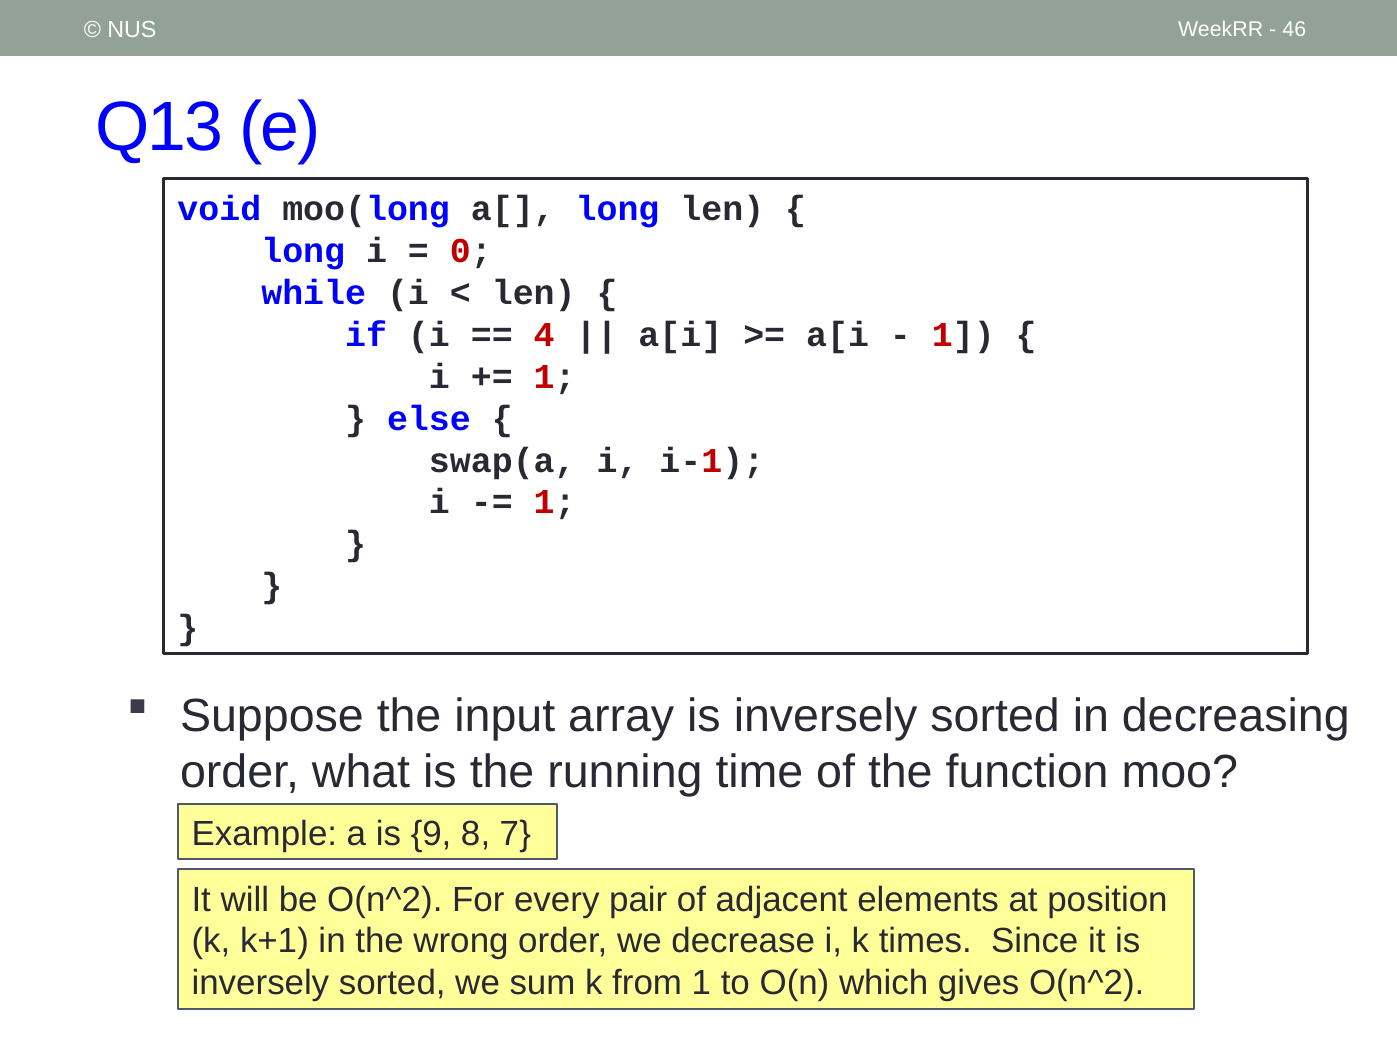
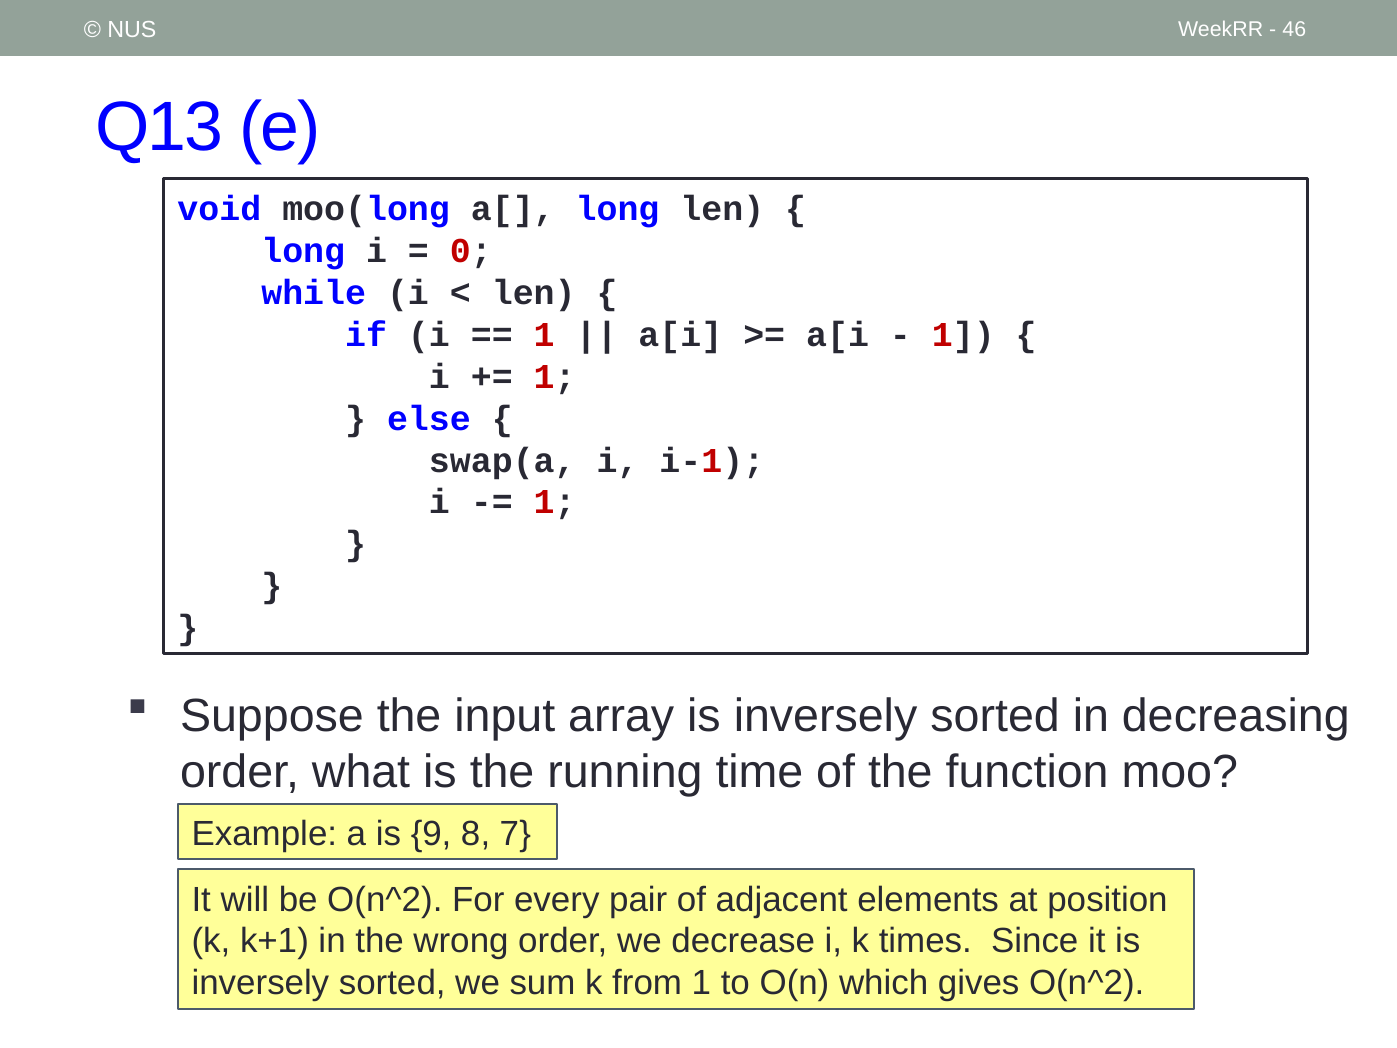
4: 4 -> 1 (544, 335)
